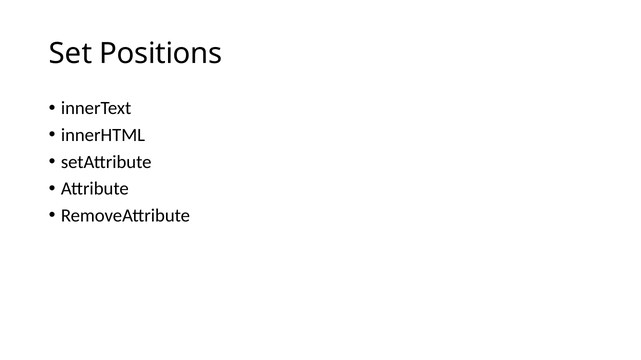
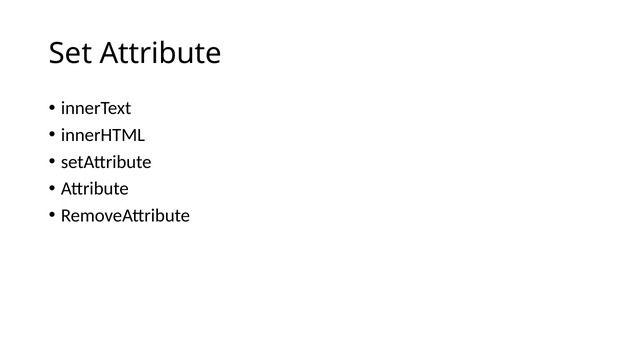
Set Positions: Positions -> Attribute (161, 54)
